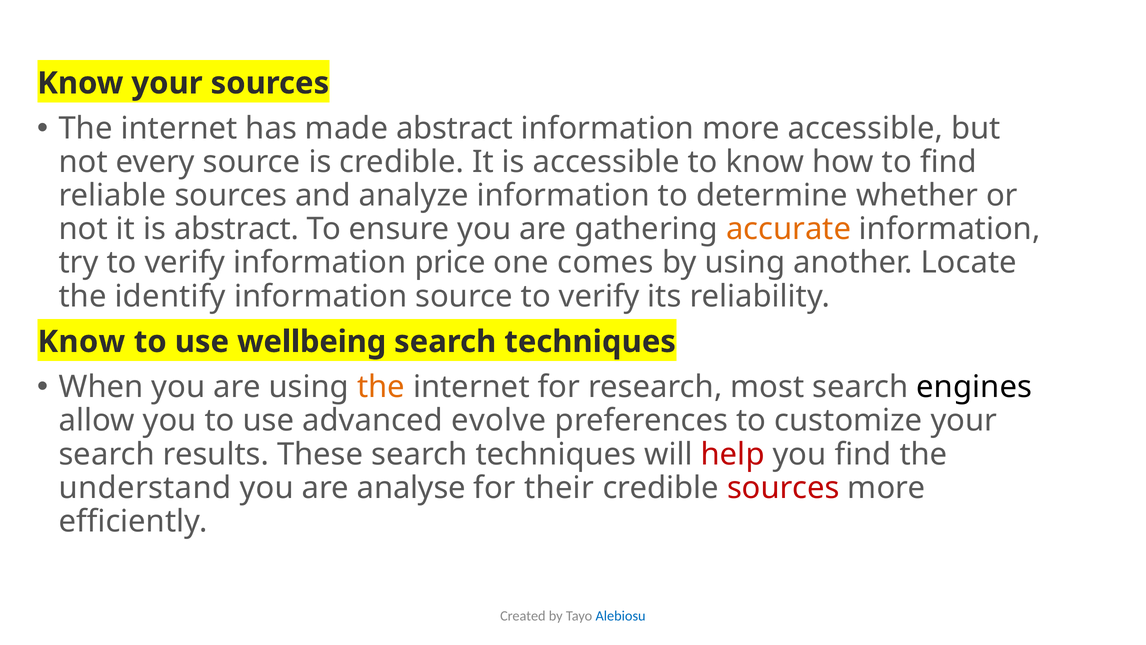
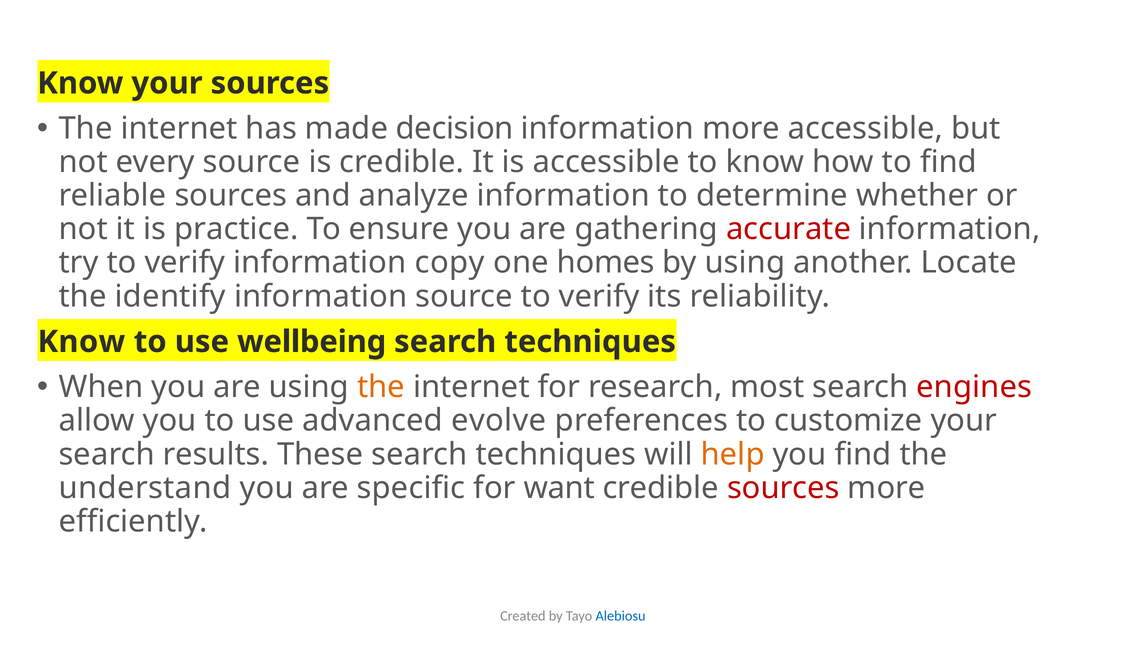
made abstract: abstract -> decision (455, 129)
is abstract: abstract -> practice (236, 229)
accurate colour: orange -> red (789, 229)
price: price -> copy (450, 263)
comes: comes -> homes (606, 263)
engines colour: black -> red (974, 387)
help colour: red -> orange (733, 454)
analyse: analyse -> specific (411, 487)
their: their -> want (559, 487)
